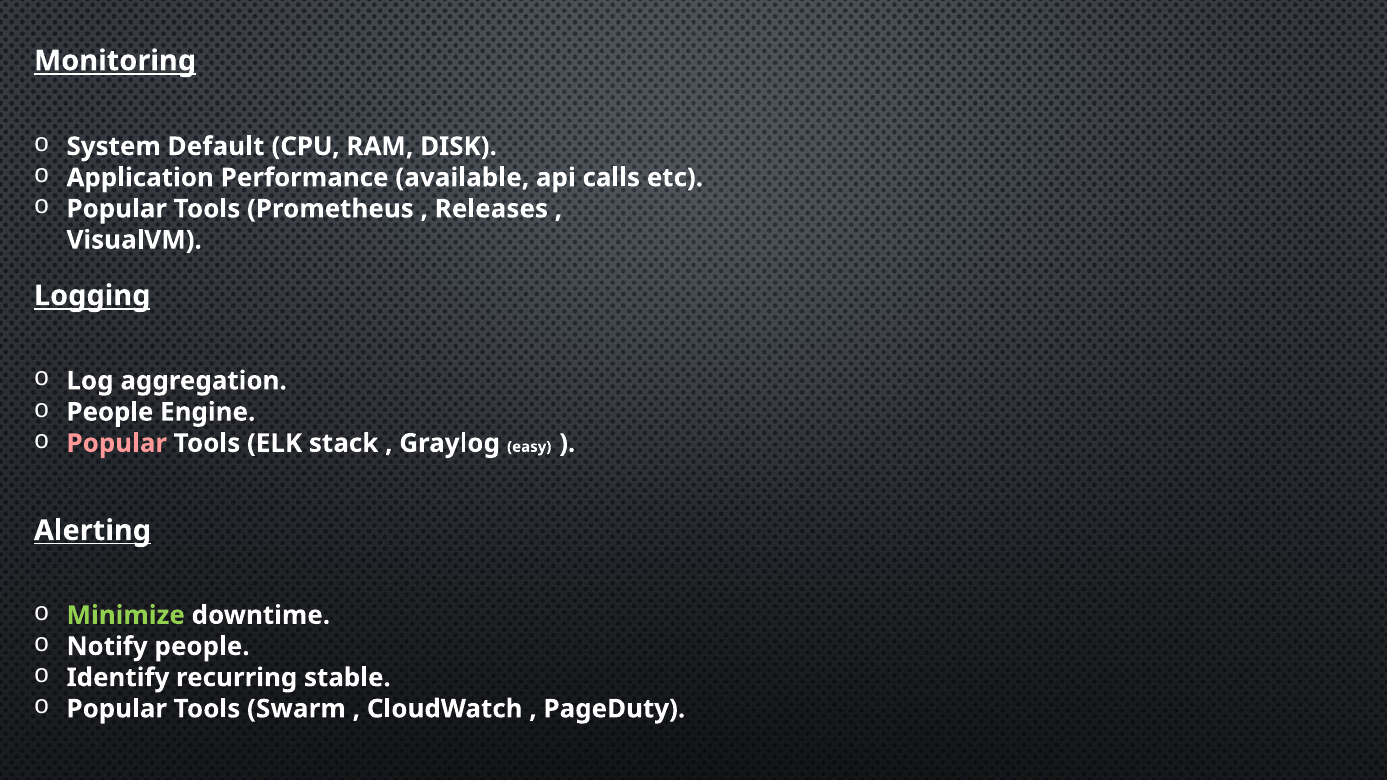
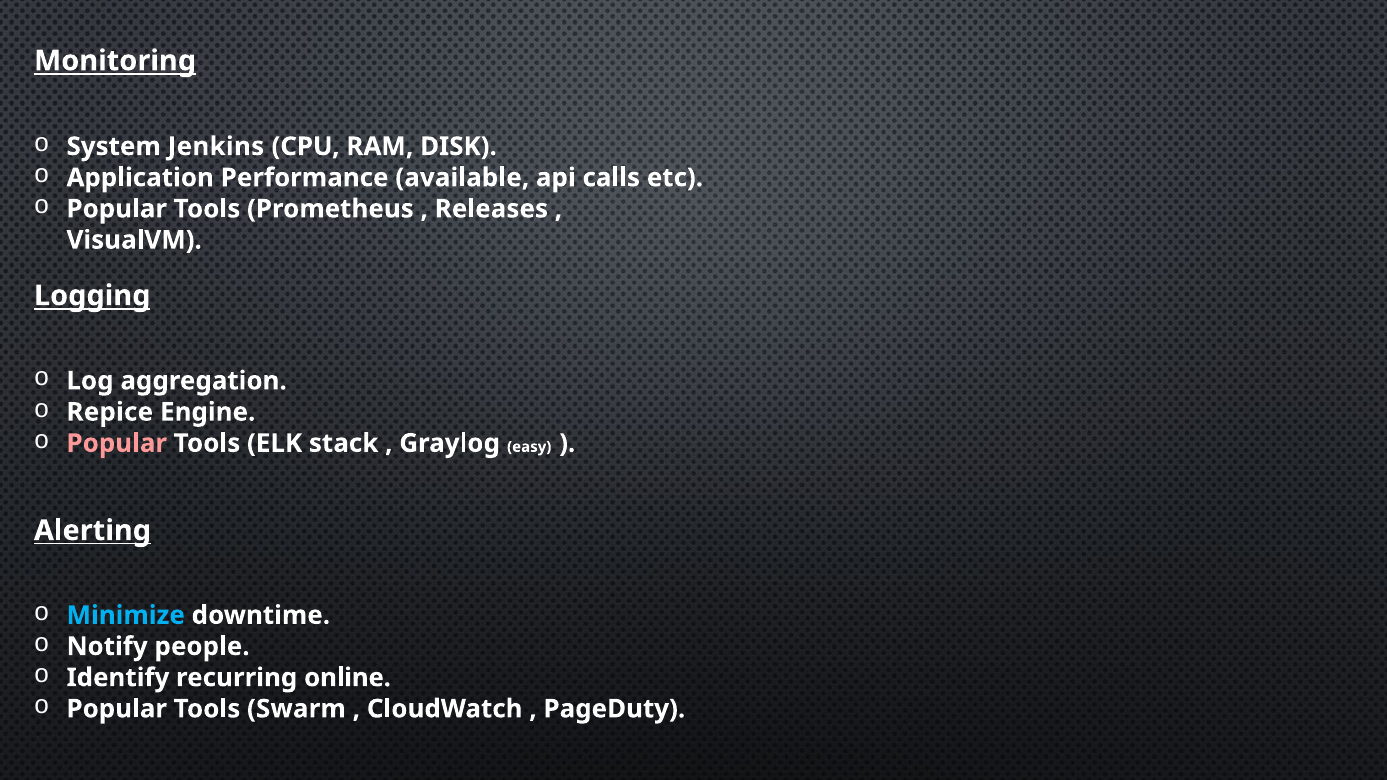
Default: Default -> Jenkins (216, 147)
People: People -> Repice (110, 412)
Minimize colour: light green -> light blue (126, 615)
stable: stable -> online (347, 678)
